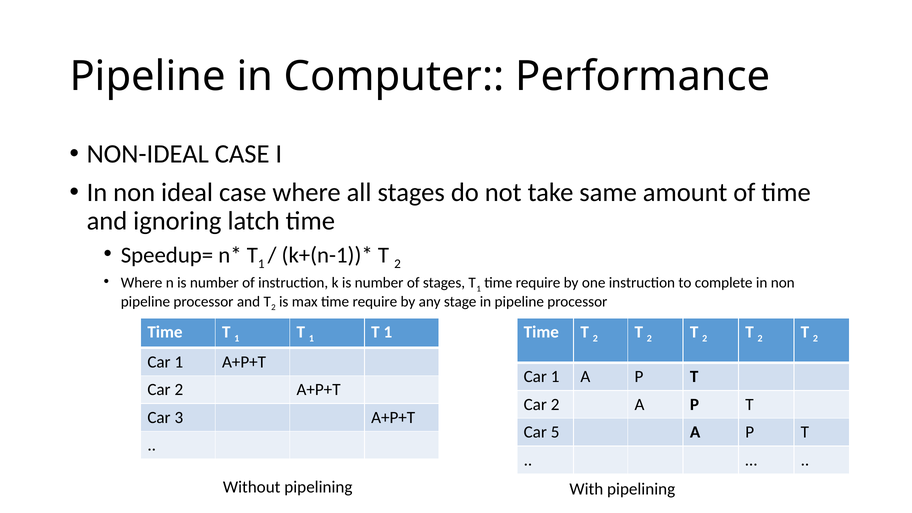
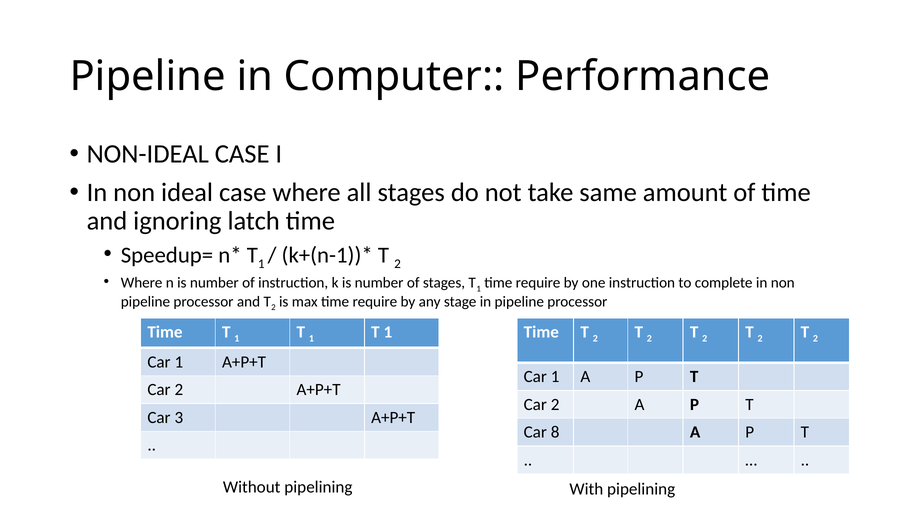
5: 5 -> 8 (555, 432)
